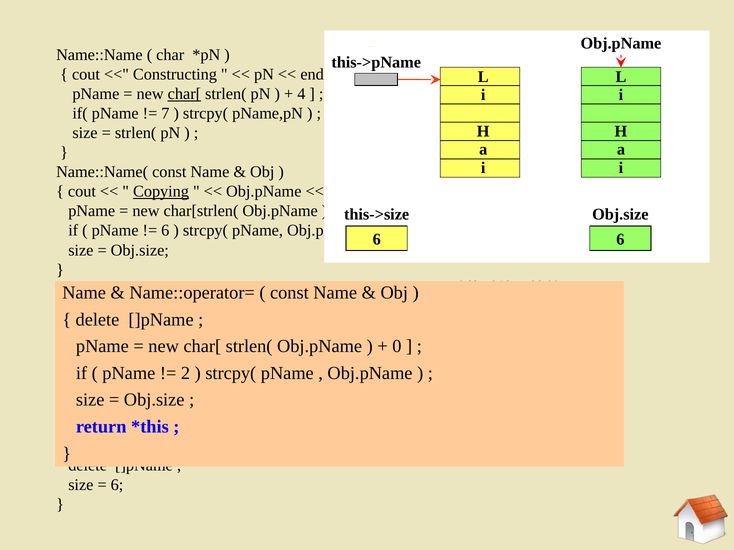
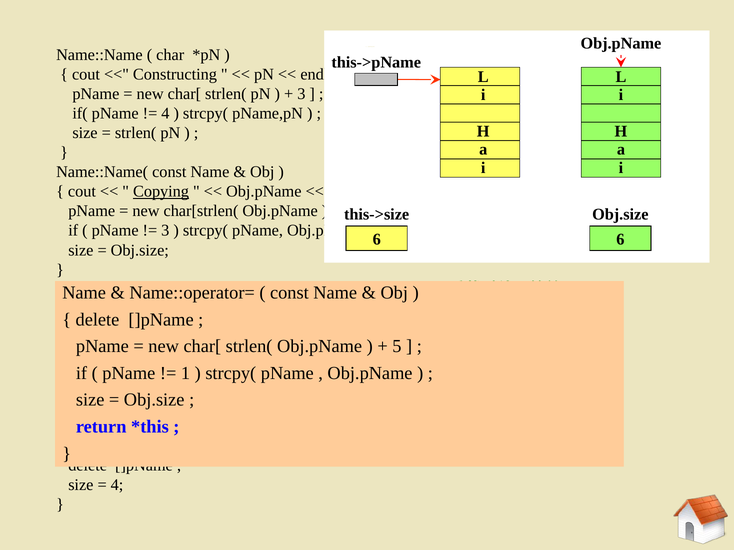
char[ underline: present -> none (184, 94)
4: 4 -> 3 (301, 94)
7: 7 -> 4 (165, 113)
6: 6 -> 3 (165, 231)
0: 0 -> 5 (397, 347)
2: 2 -> 1 (186, 373)
6: 6 -> 4 (117, 485)
